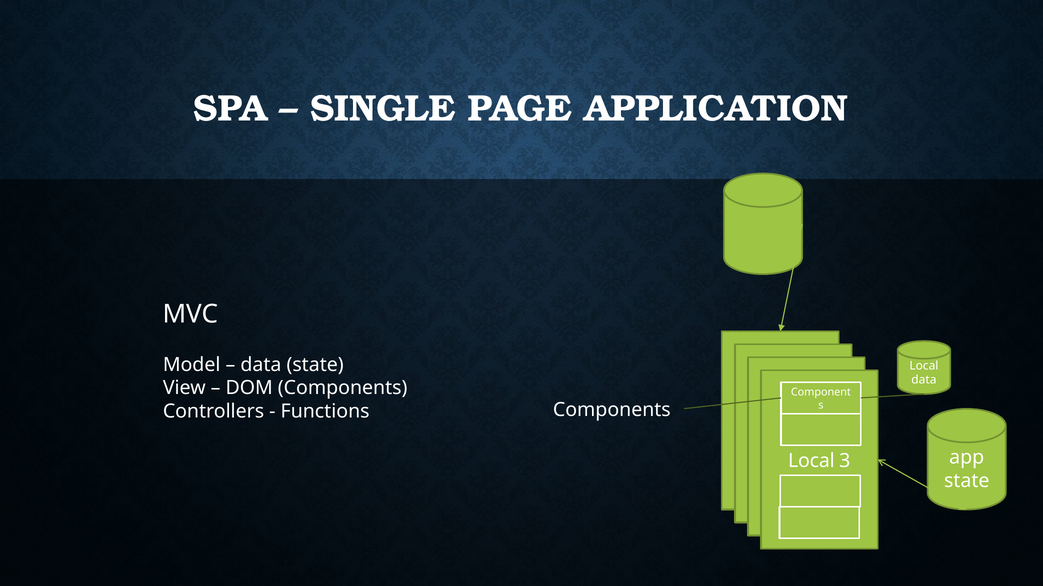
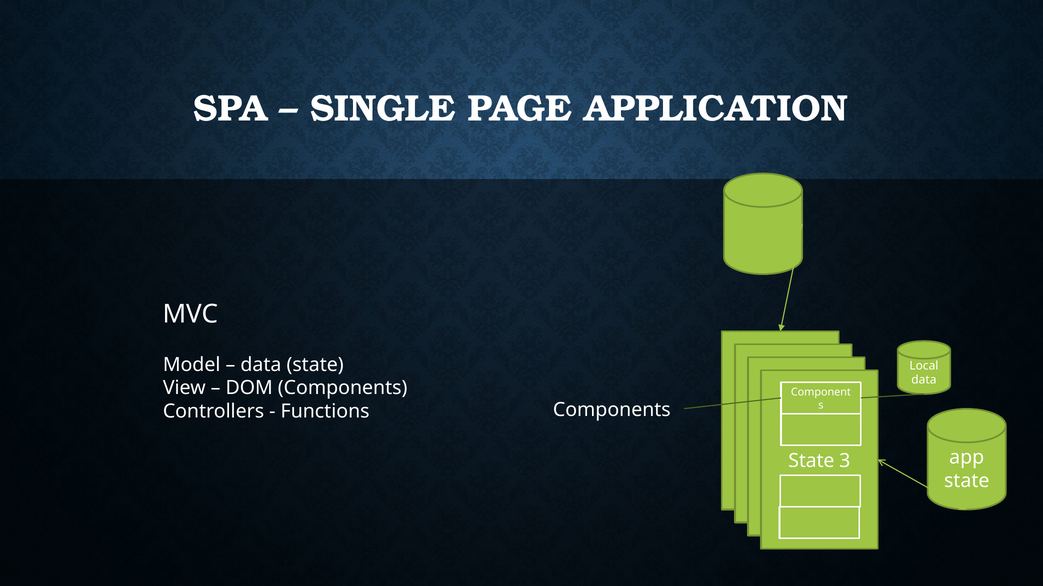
Local: Local -> State (811, 461)
